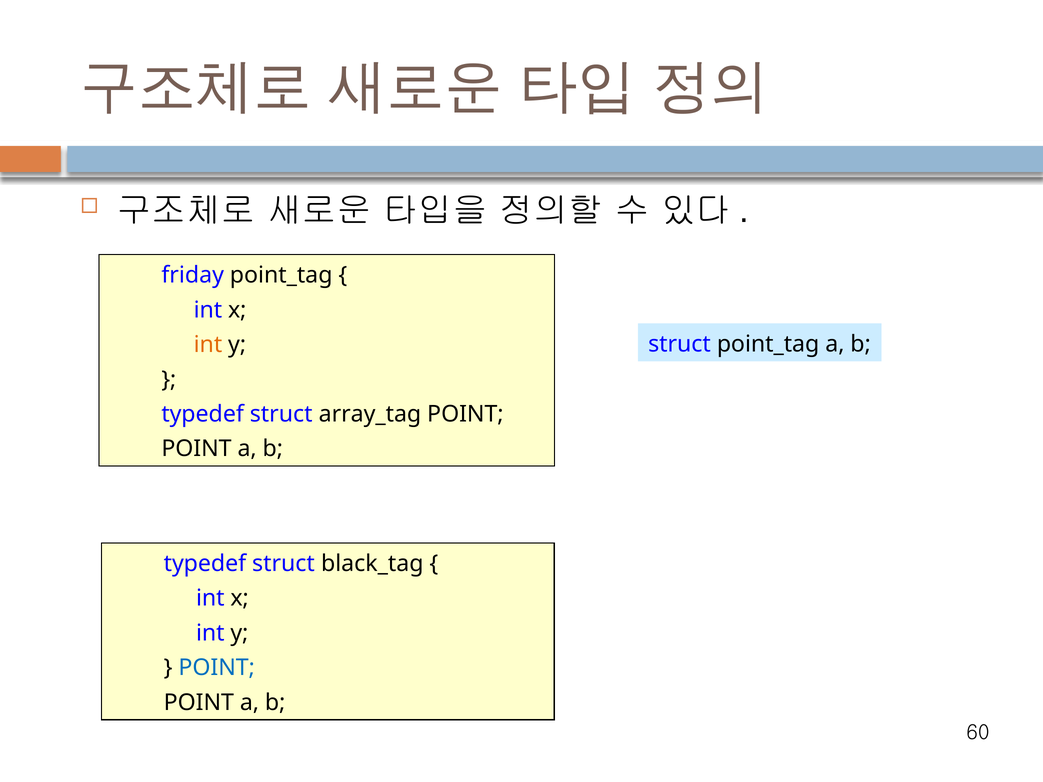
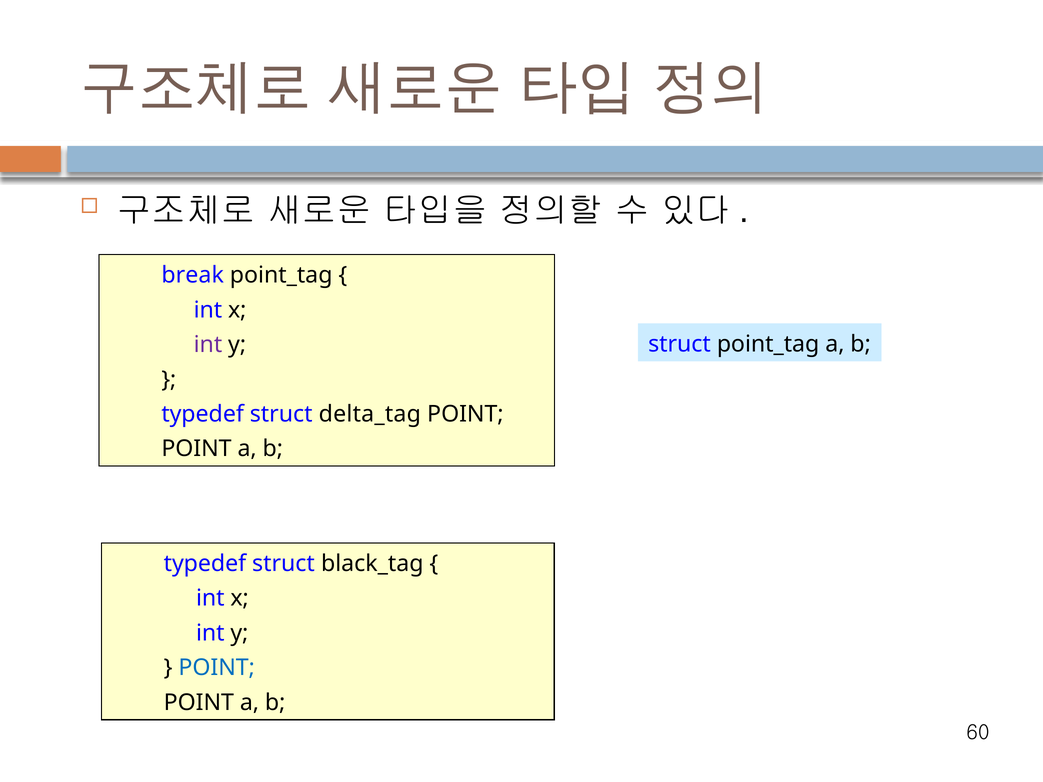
friday: friday -> break (193, 275)
int colour: orange -> purple (208, 345)
array_tag: array_tag -> delta_tag (370, 414)
